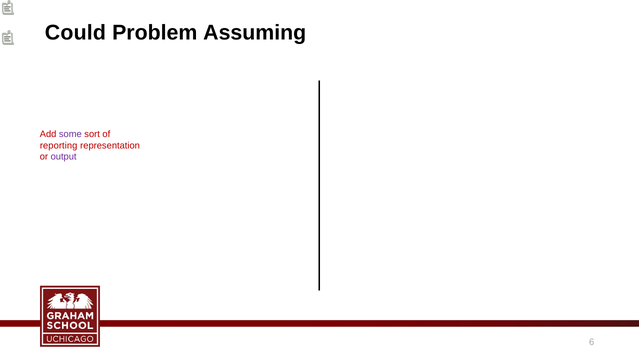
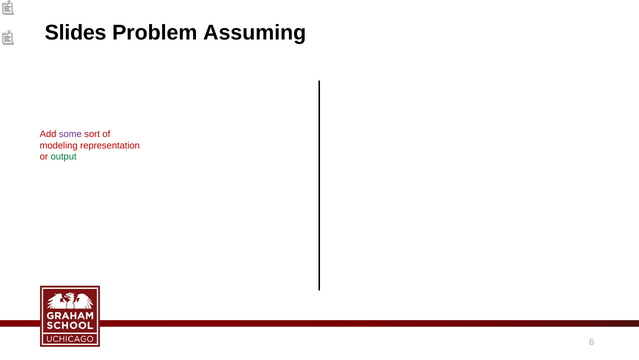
Could: Could -> Slides (76, 33)
reporting: reporting -> modeling (59, 145)
output colour: purple -> green (64, 156)
